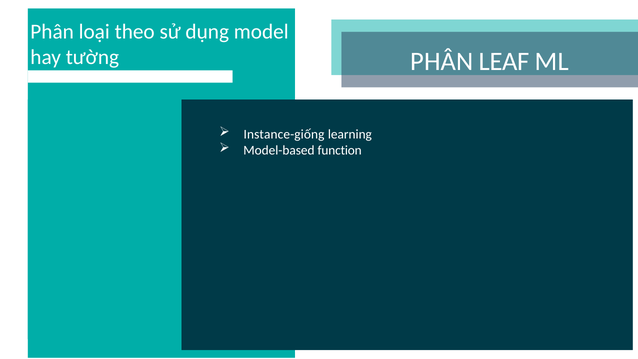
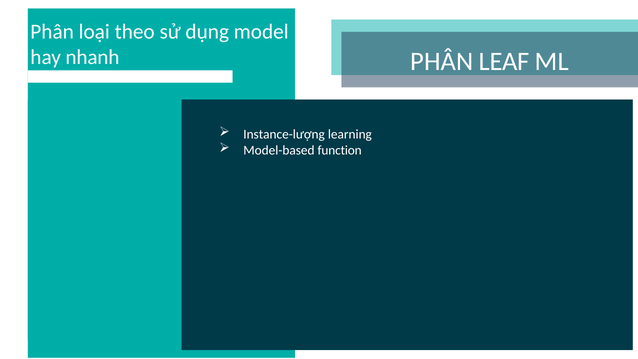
tường: tường -> nhanh (92, 57)
Instance-giống: Instance-giống -> Instance-lượng (284, 134)
